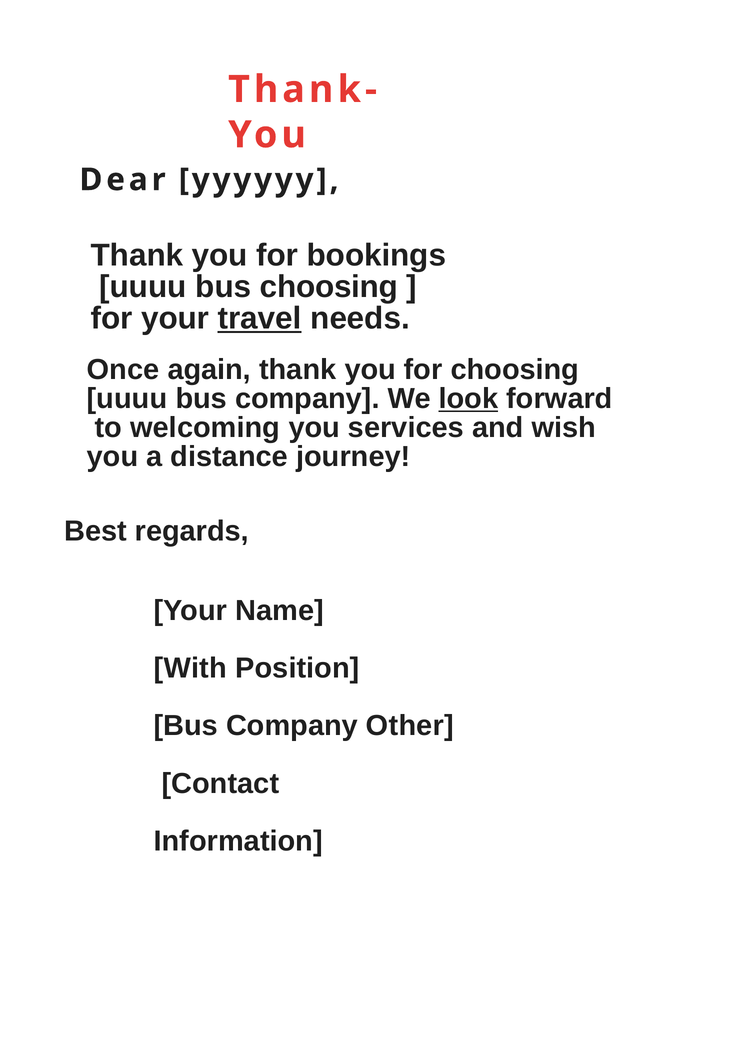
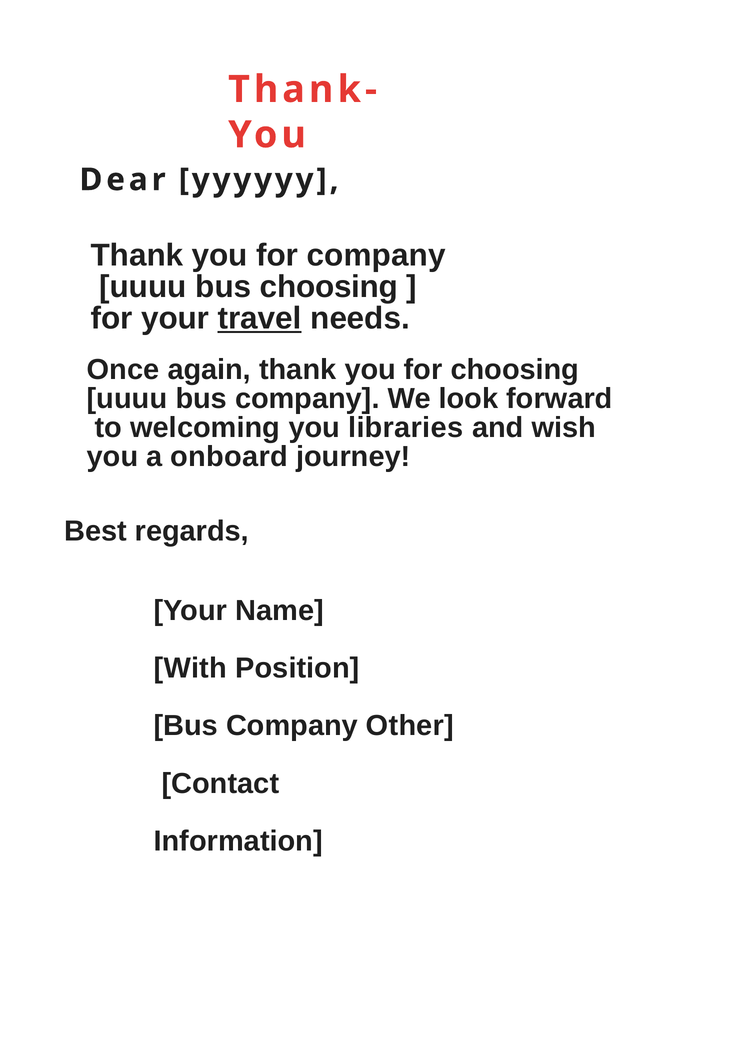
for bookings: bookings -> company (376, 256)
look underline: present -> none (468, 399)
services: services -> libraries (406, 428)
distance: distance -> onboard (229, 457)
